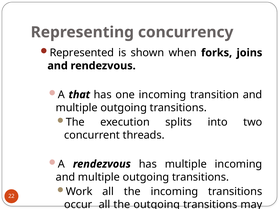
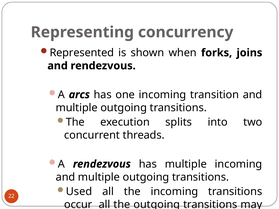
that: that -> arcs (79, 95)
Work: Work -> Used (79, 192)
